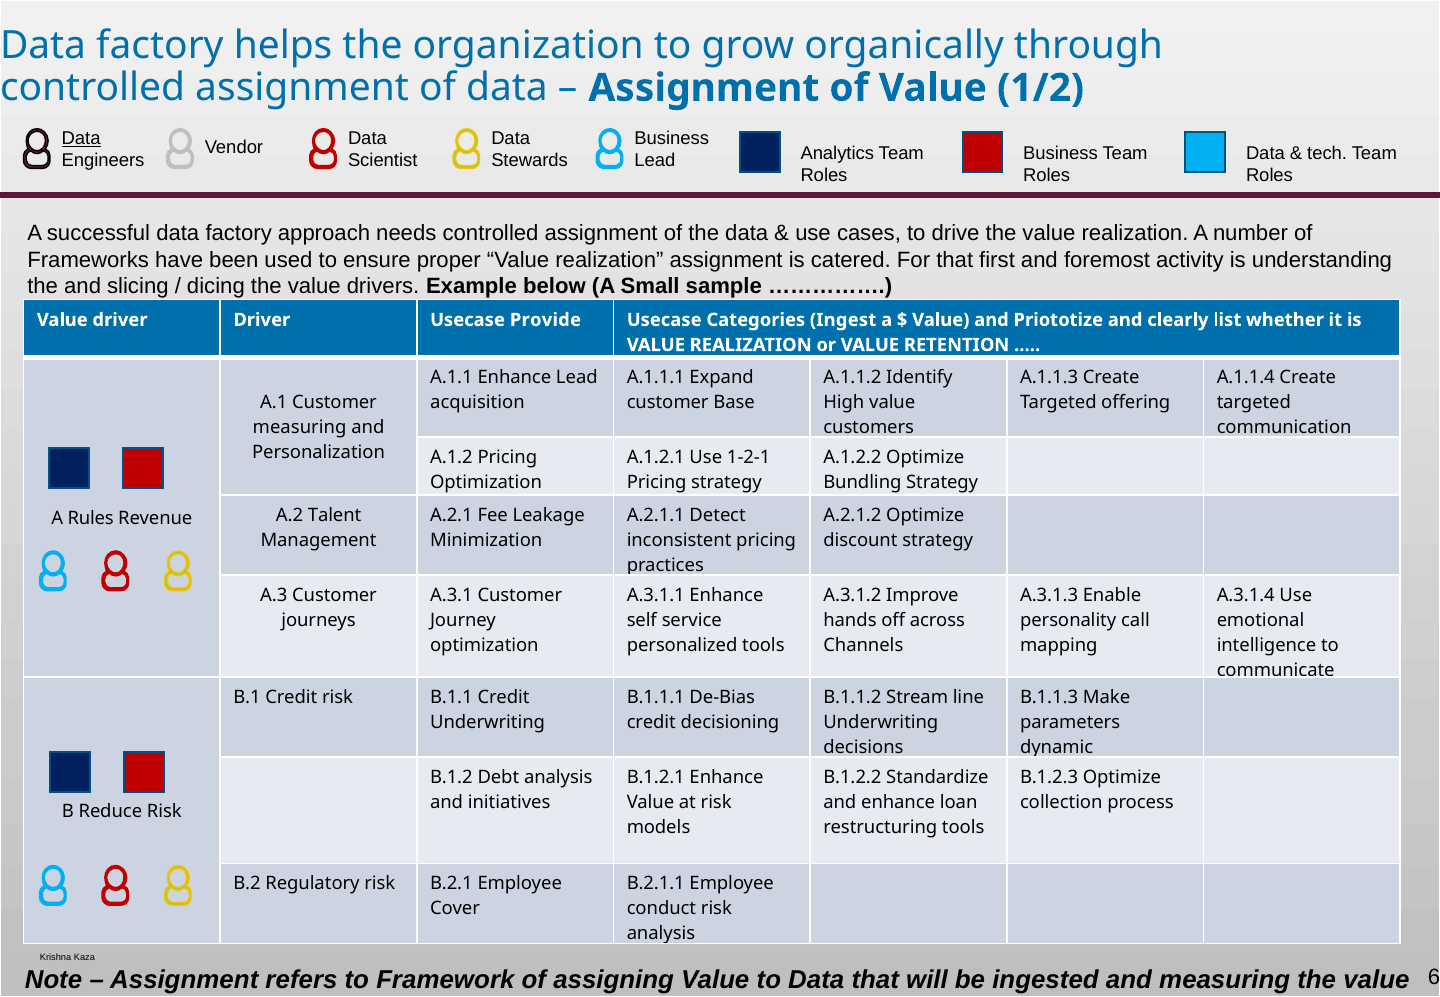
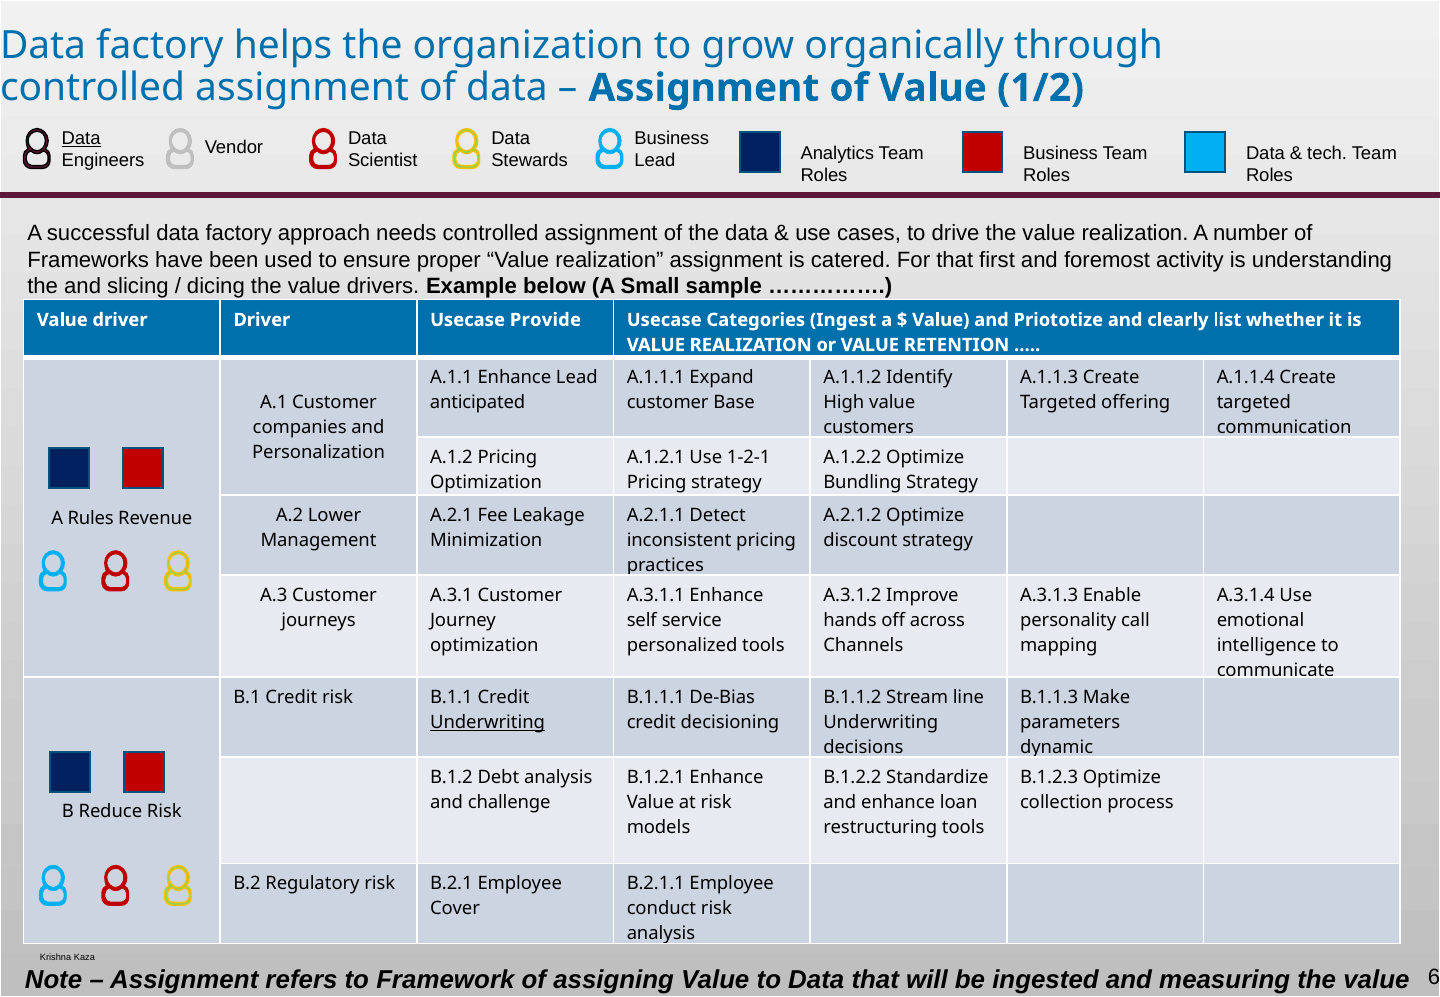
acquisition: acquisition -> anticipated (478, 403)
measuring: measuring -> companies (300, 427)
Talent: Talent -> Lower (335, 515)
Underwriting underline: none -> present (488, 722)
initiatives: initiatives -> challenge (509, 802)
